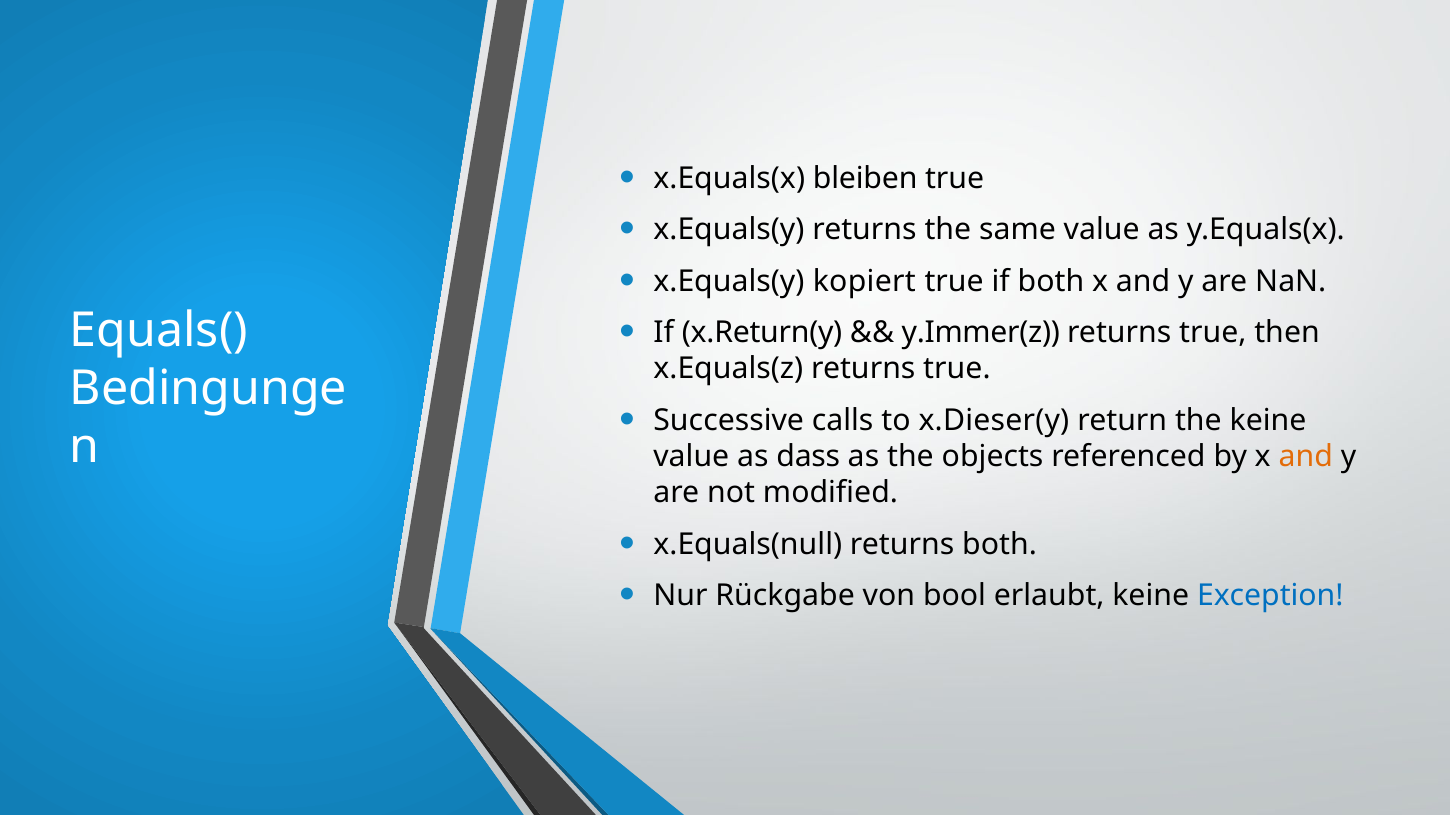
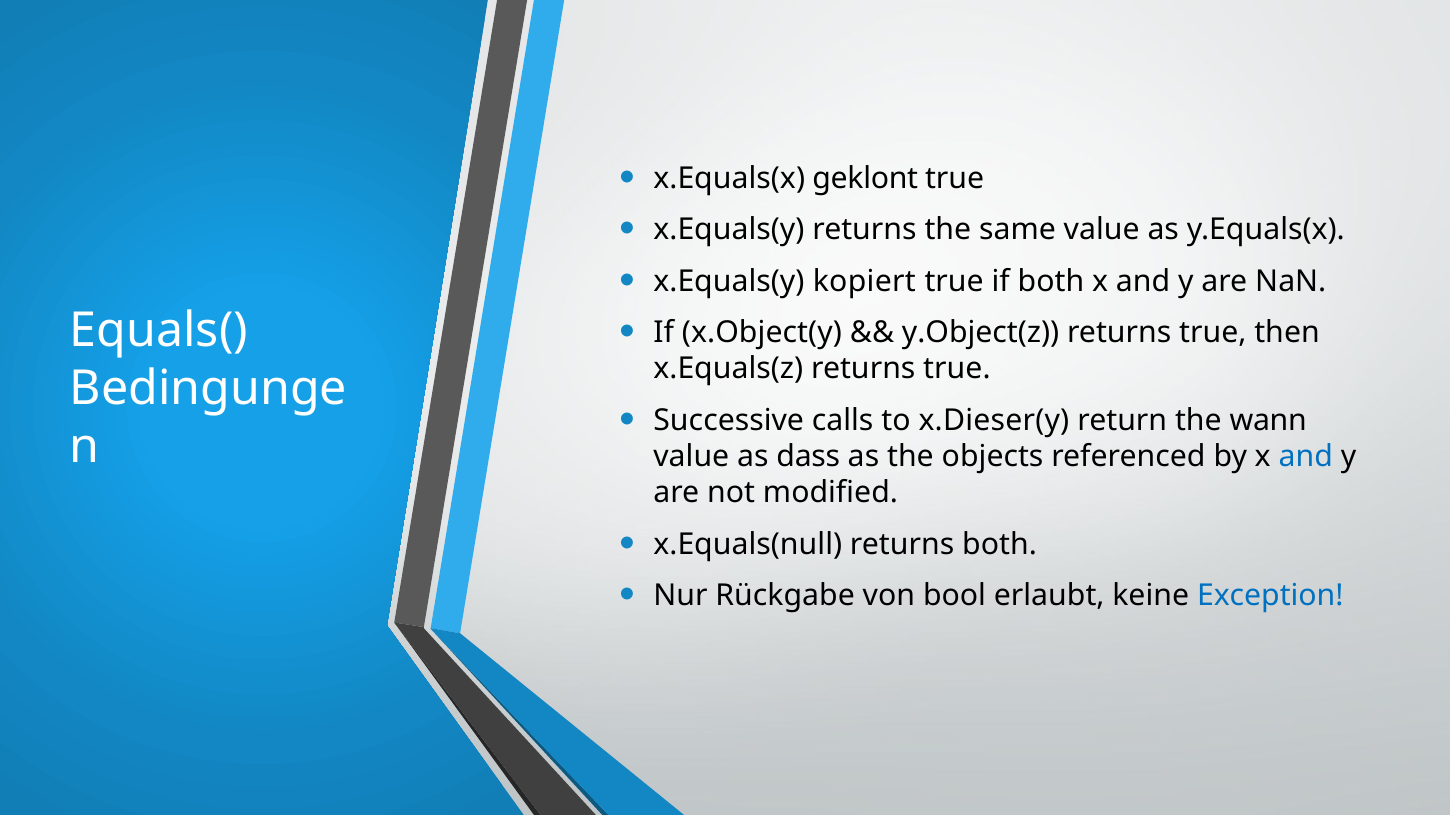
bleiben: bleiben -> geklont (865, 179)
x.Return(y: x.Return(y -> x.Object(y (762, 333)
y.Immer(z: y.Immer(z -> y.Object(z (981, 333)
the keine: keine -> wann (1268, 421)
and colour: orange -> blue (1306, 457)
